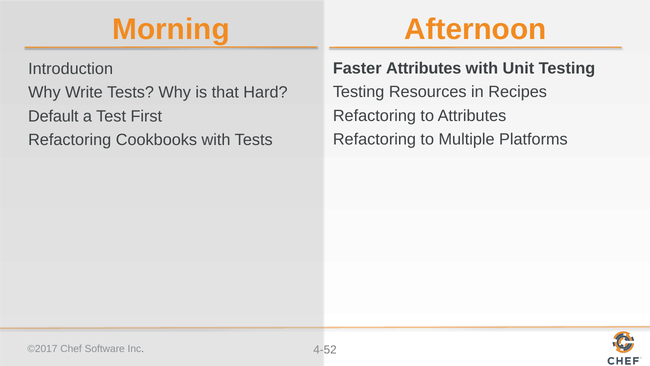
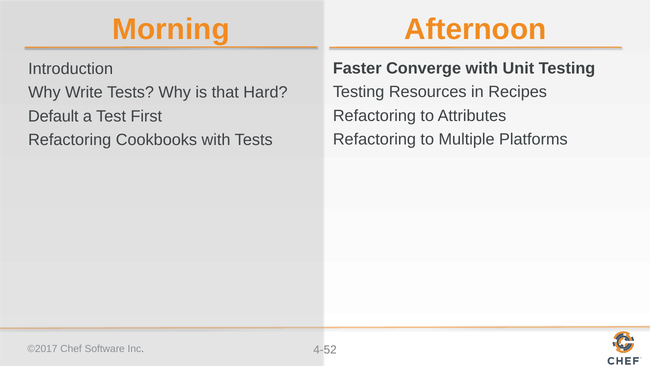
Faster Attributes: Attributes -> Converge (424, 68)
